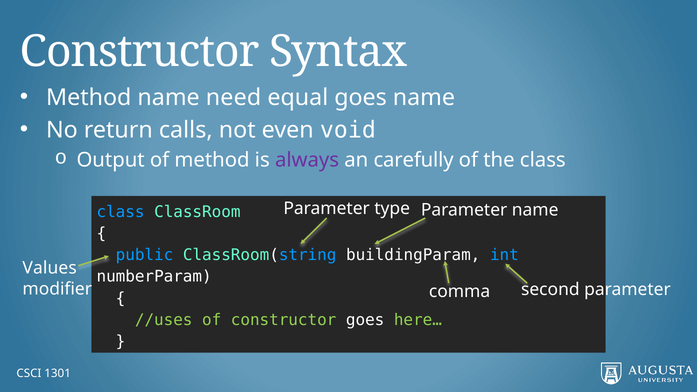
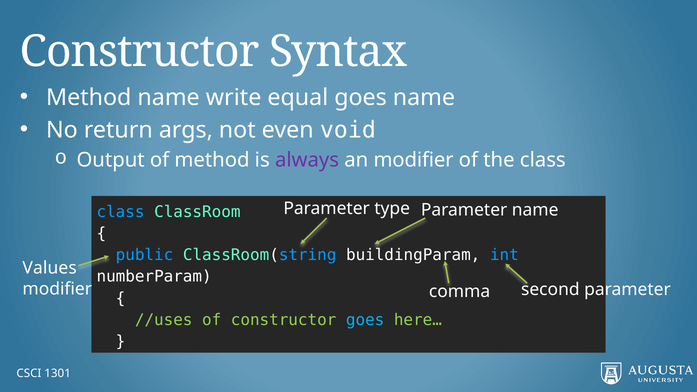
need: need -> write (234, 97)
calls: calls -> args (186, 130)
an carefully: carefully -> modifier (414, 160)
goes colour: white -> light blue (365, 320)
